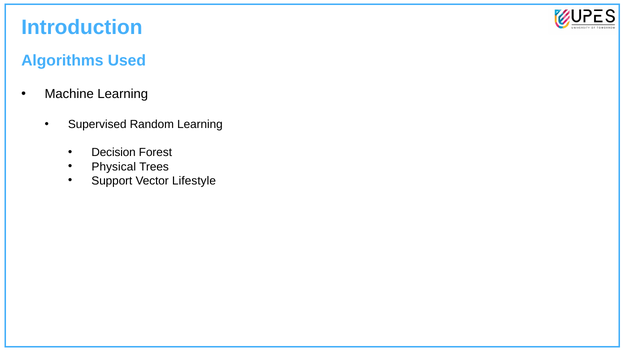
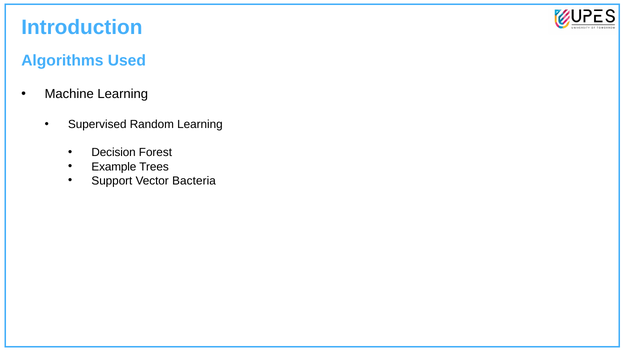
Physical: Physical -> Example (114, 167)
Lifestyle: Lifestyle -> Bacteria (194, 181)
